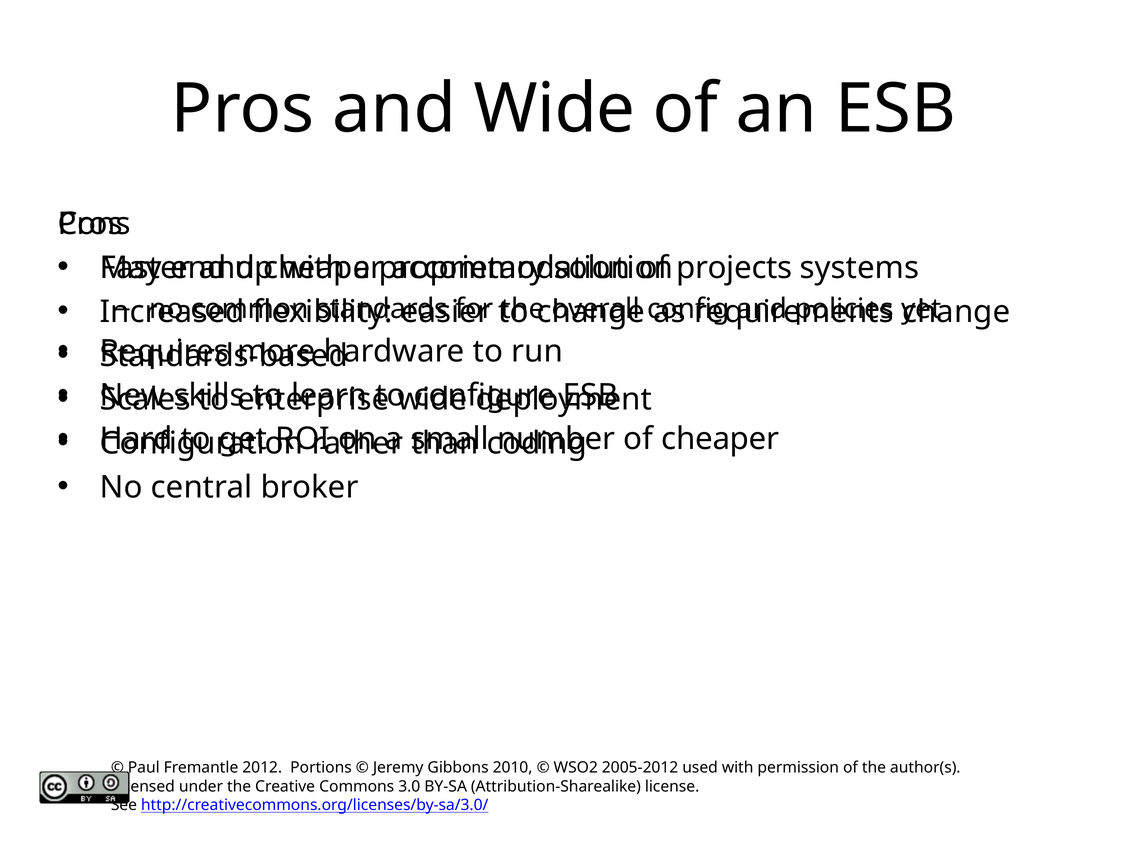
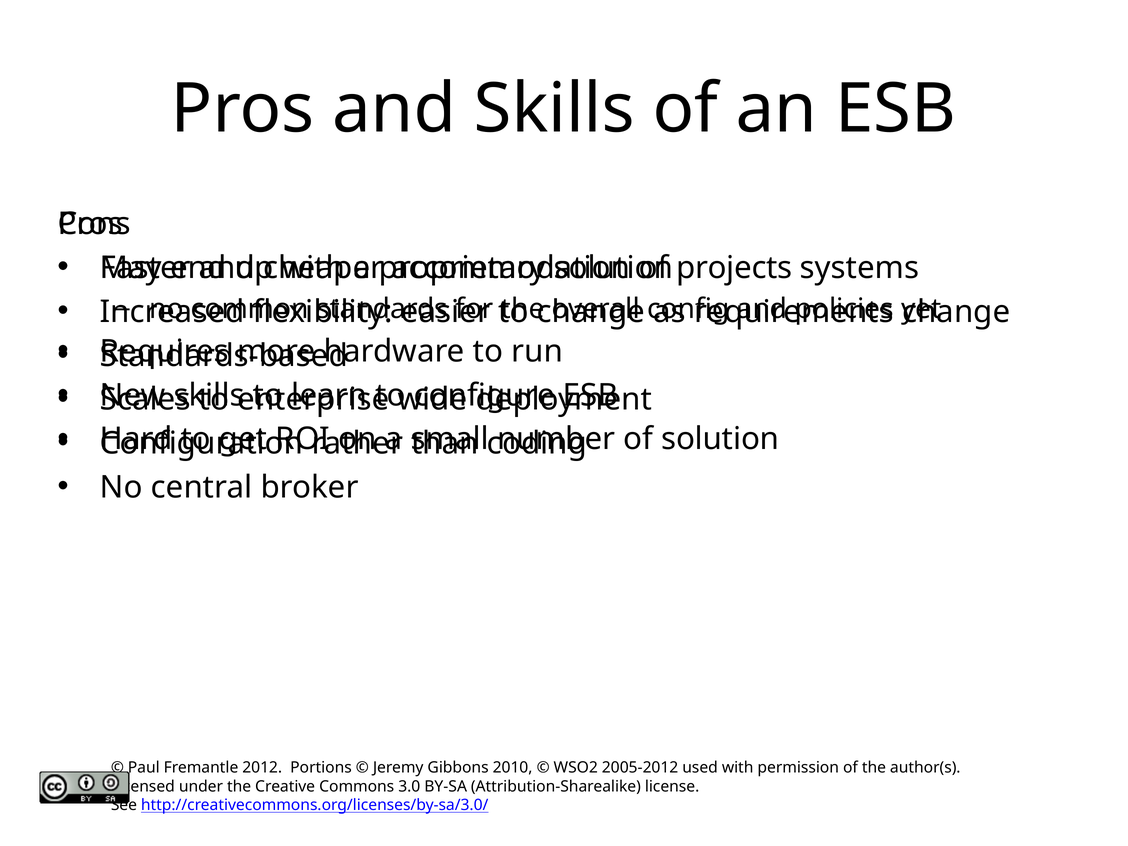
and Wide: Wide -> Skills (554, 109)
of cheaper: cheaper -> solution (720, 439)
